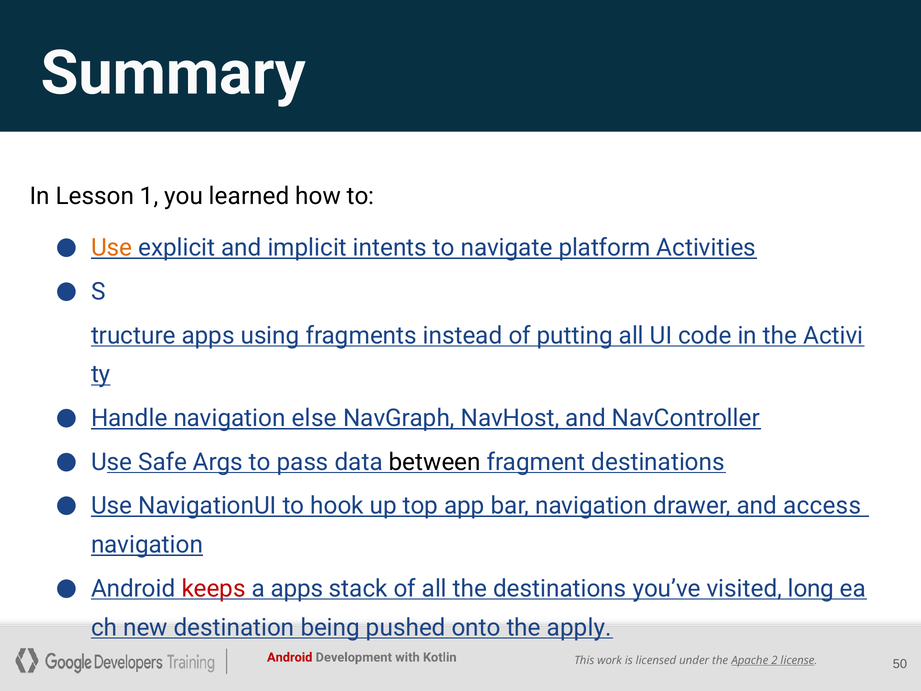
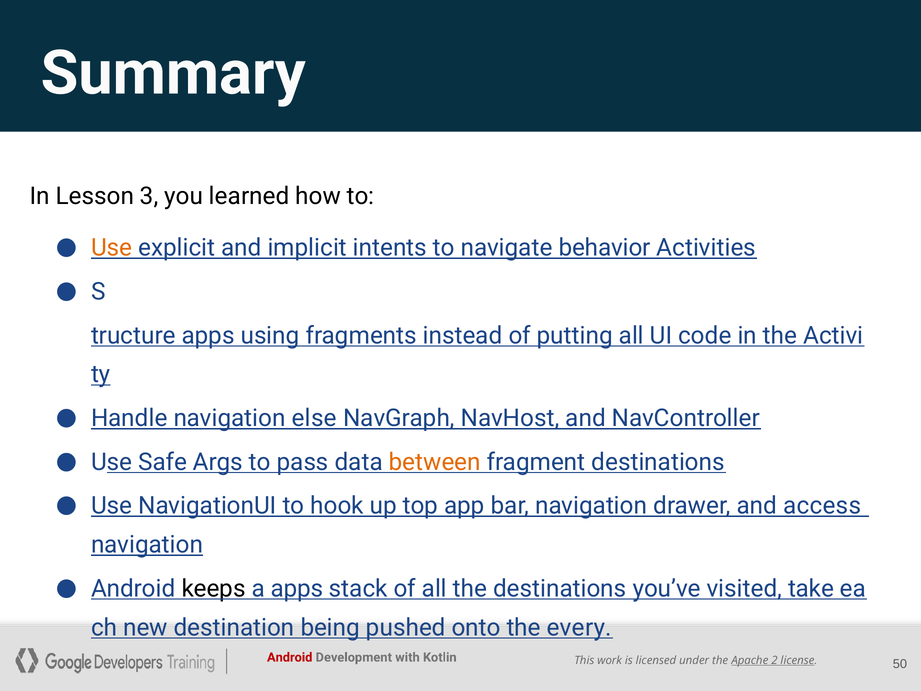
1: 1 -> 3 (149, 196)
platform: platform -> behavior (605, 248)
between colour: black -> orange (435, 462)
keeps colour: red -> black (214, 588)
long: long -> take (811, 588)
apply: apply -> every (579, 627)
